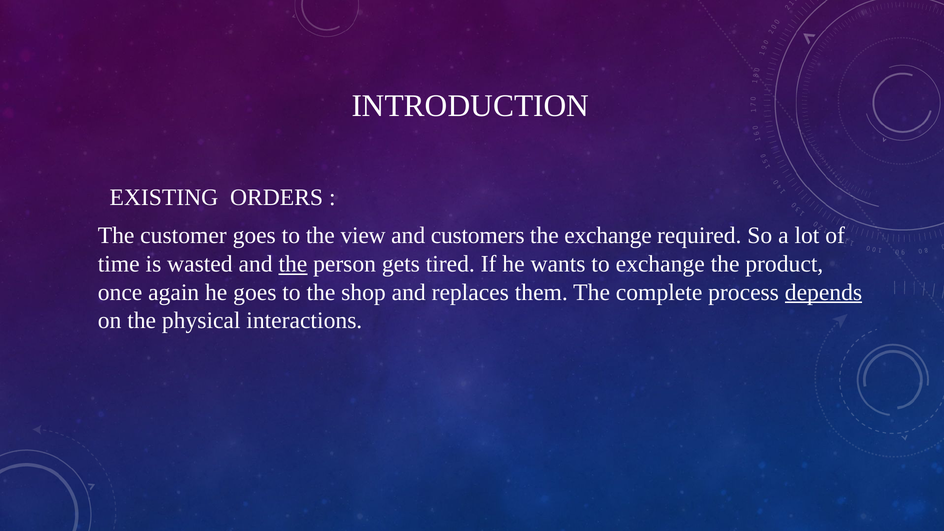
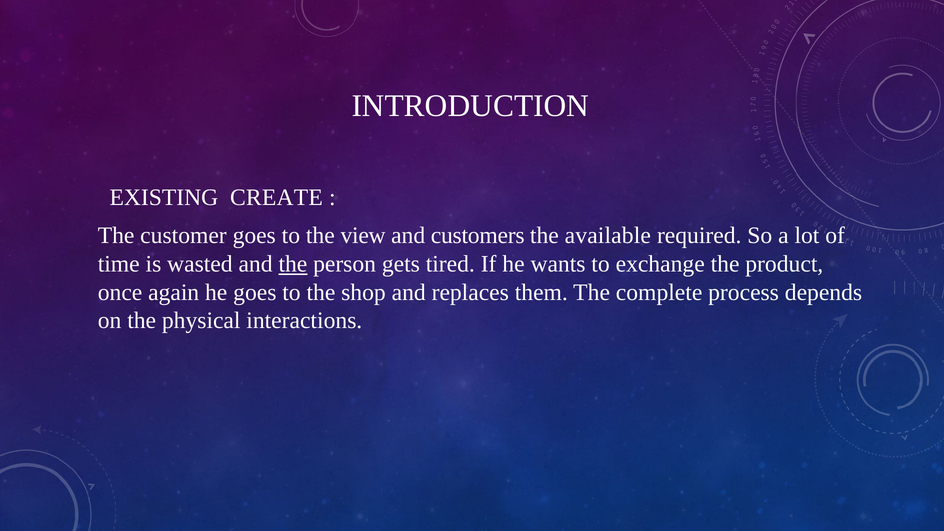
ORDERS: ORDERS -> CREATE (276, 197)
the exchange: exchange -> available (608, 236)
depends underline: present -> none (823, 292)
